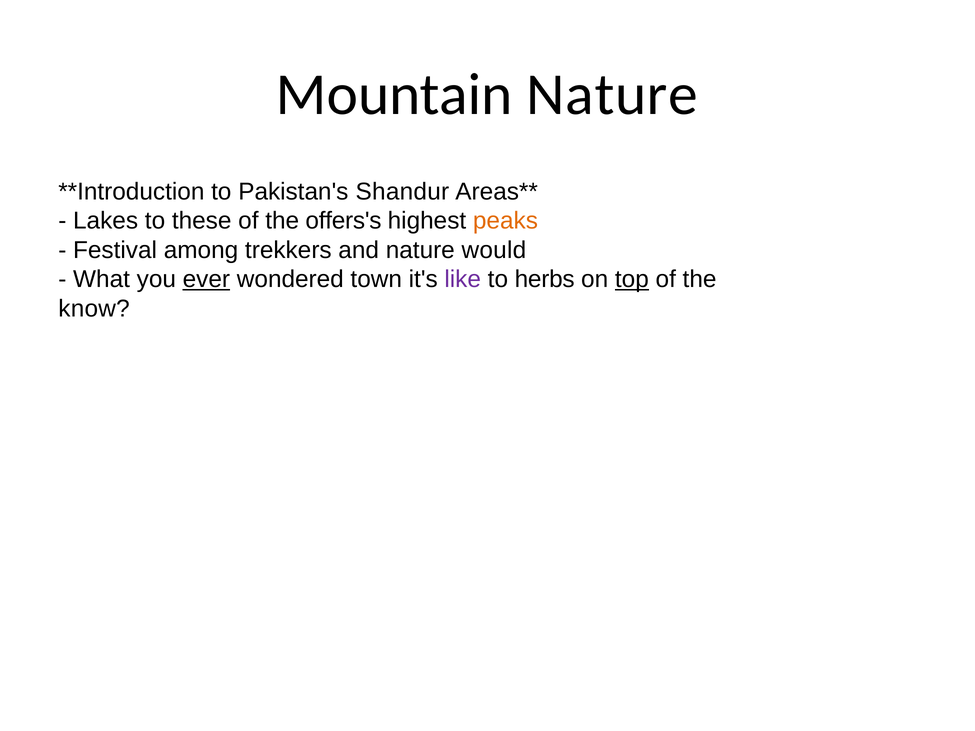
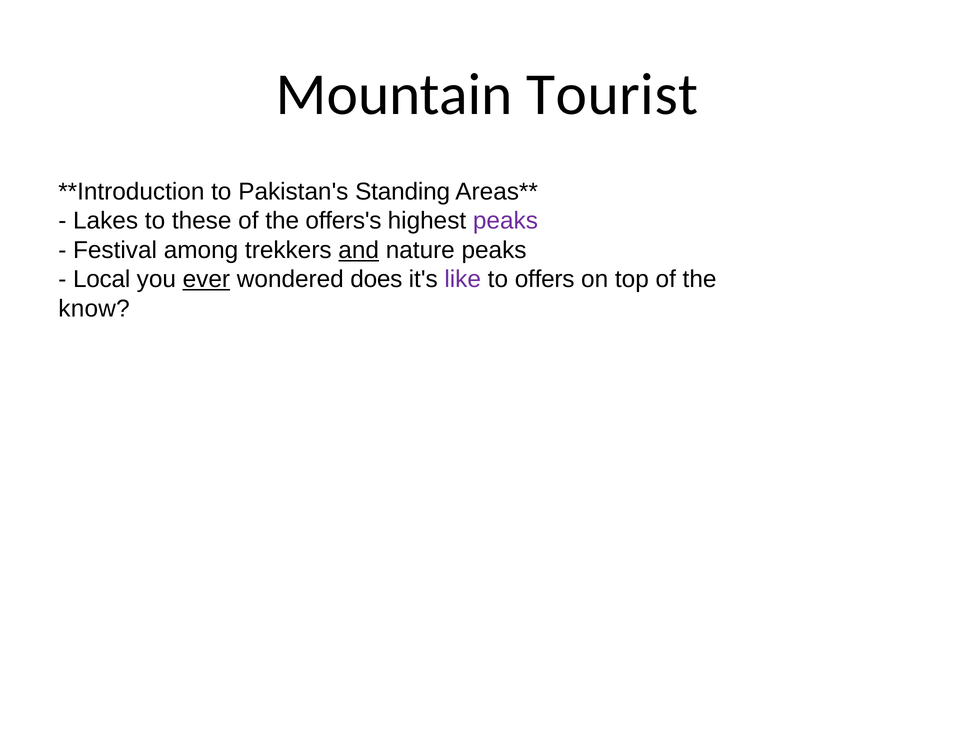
Mountain Nature: Nature -> Tourist (612, 94)
Shandur: Shandur -> Standing (403, 192)
peaks colour: orange -> purple (505, 221)
and underline: none -> present (359, 250)
nature would: would -> peaks (494, 250)
What: What -> Local (102, 279)
town: town -> does (376, 279)
herbs: herbs -> offers (545, 279)
top underline: present -> none (632, 279)
